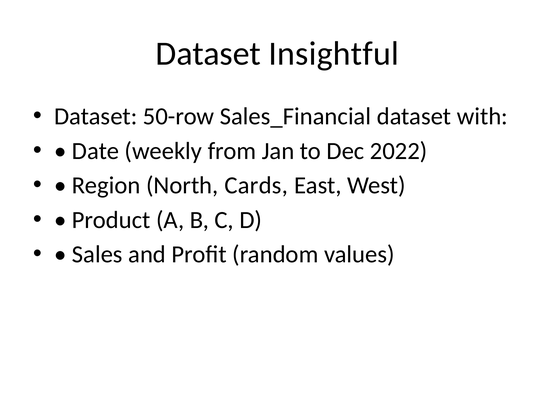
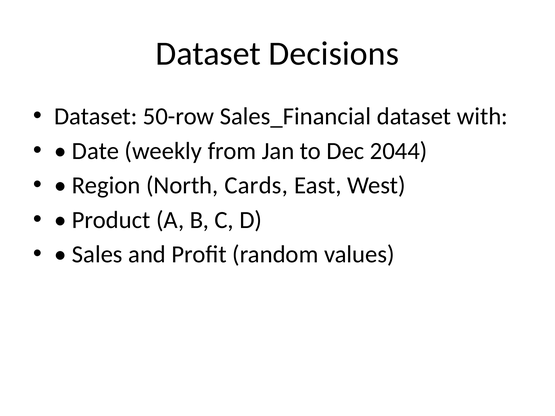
Insightful: Insightful -> Decisions (334, 54)
2022: 2022 -> 2044 (399, 151)
